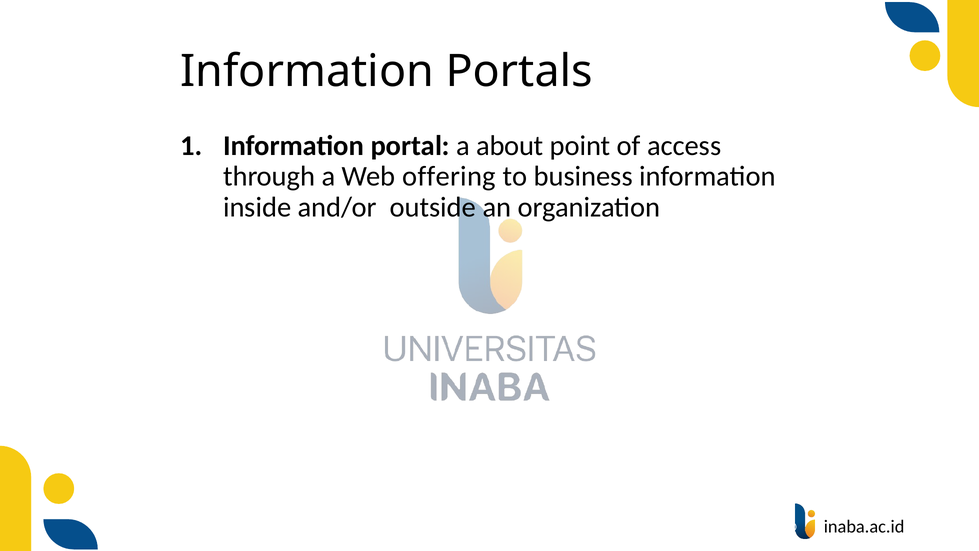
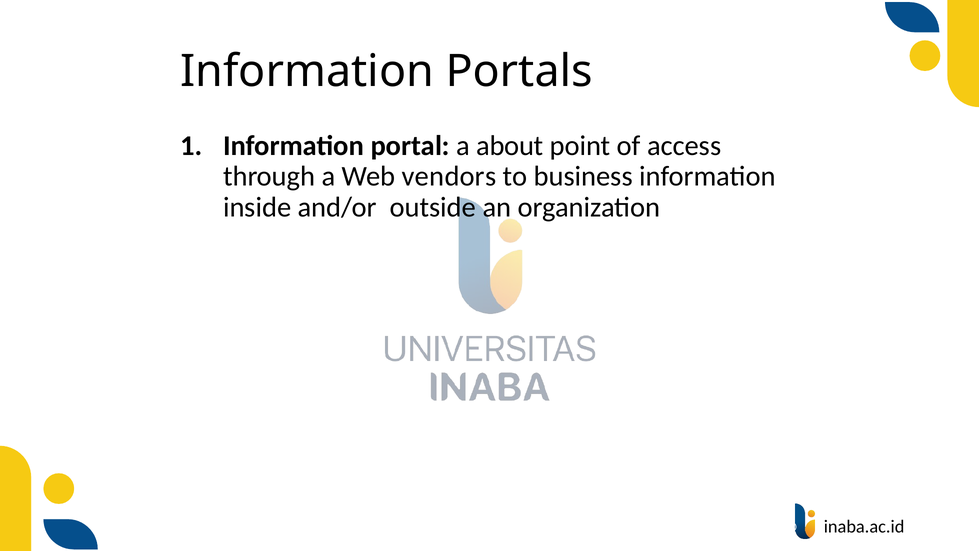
offering: offering -> vendors (449, 176)
